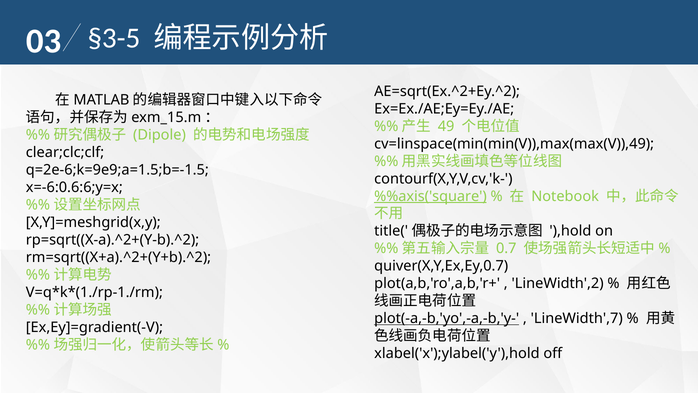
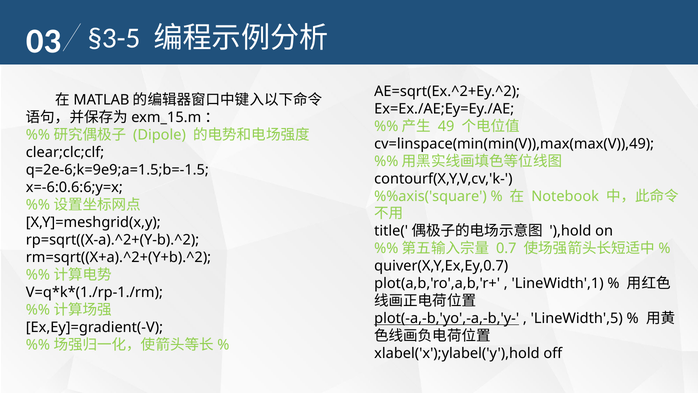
%%axis('square underline: present -> none (431, 196)
LineWidth',2: LineWidth',2 -> LineWidth',1 (558, 283)
LineWidth',7: LineWidth',7 -> LineWidth',5 (577, 318)
